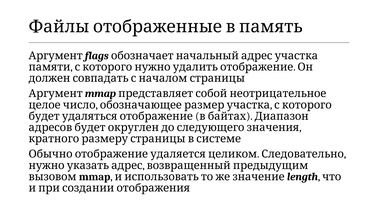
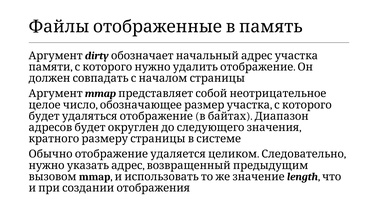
flags: flags -> dirty (97, 56)
